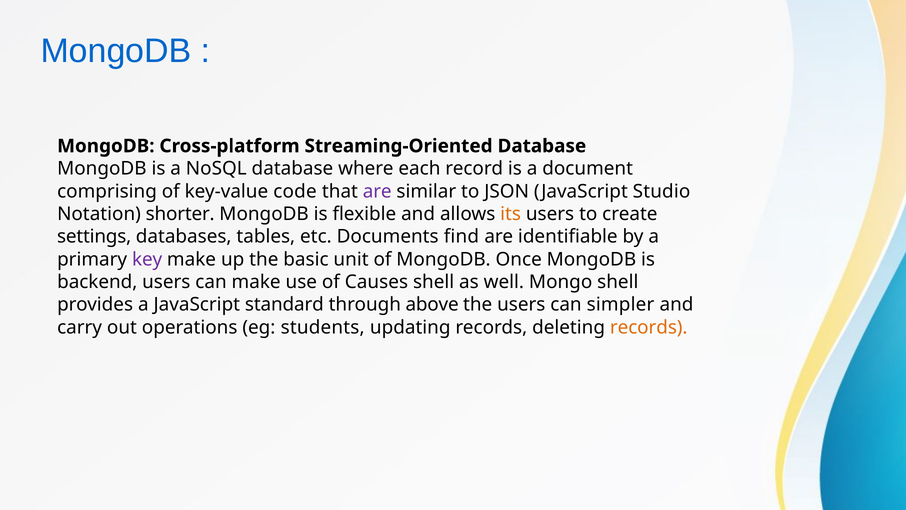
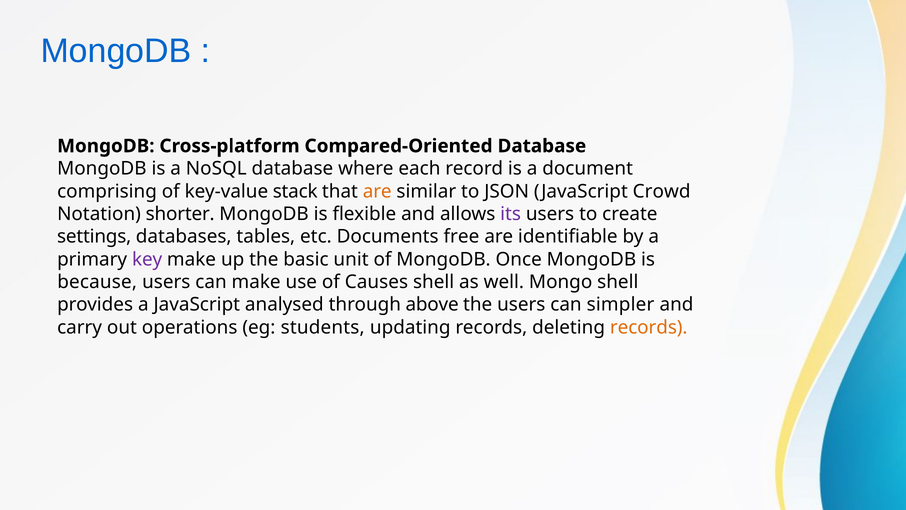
Streaming-Oriented: Streaming-Oriented -> Compared-Oriented (399, 146)
code: code -> stack (295, 191)
are colour: purple -> orange (377, 191)
Studio: Studio -> Crowd (662, 191)
its colour: orange -> purple (511, 214)
find: find -> free (461, 237)
backend: backend -> because (97, 282)
standard: standard -> analysed (284, 305)
